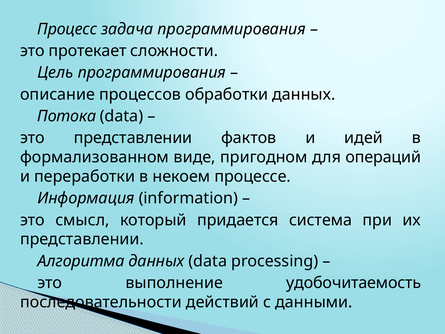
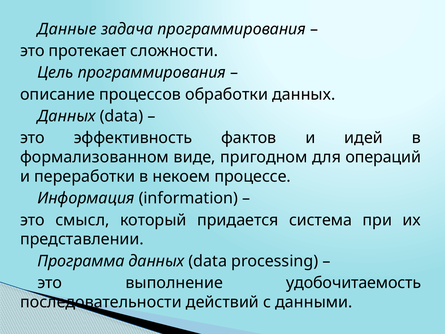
Процесс: Процесс -> Данные (67, 29)
Потока: Потока -> Данных (66, 116)
это представлении: представлении -> эффективность (133, 138)
Алгоритма: Алгоритма -> Программа (81, 261)
